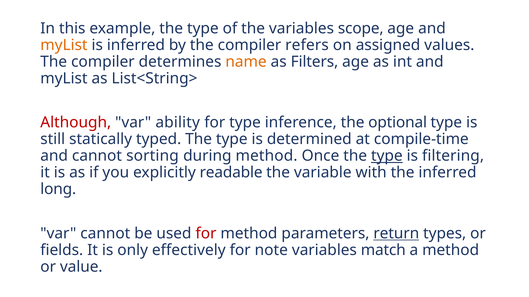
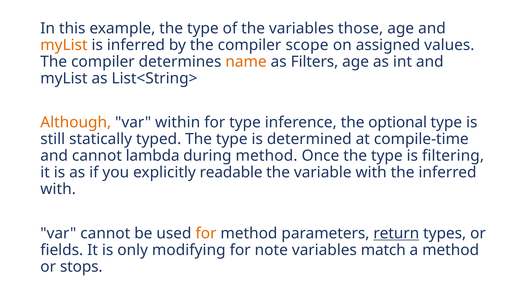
scope: scope -> those (361, 28)
refers: refers -> scope (307, 45)
Although colour: red -> orange (76, 123)
ability: ability -> within (178, 123)
sorting: sorting -> lambda (153, 156)
type underline: present -> none (387, 156)
long: long -> with (58, 189)
for colour: red -> orange (206, 234)
effectively: effectively -> modifying (189, 250)
value: value -> stops (81, 267)
